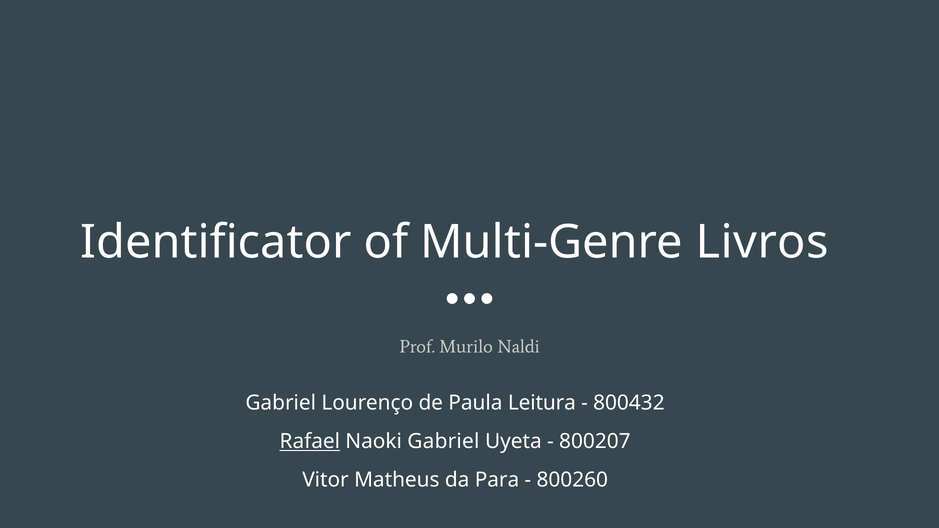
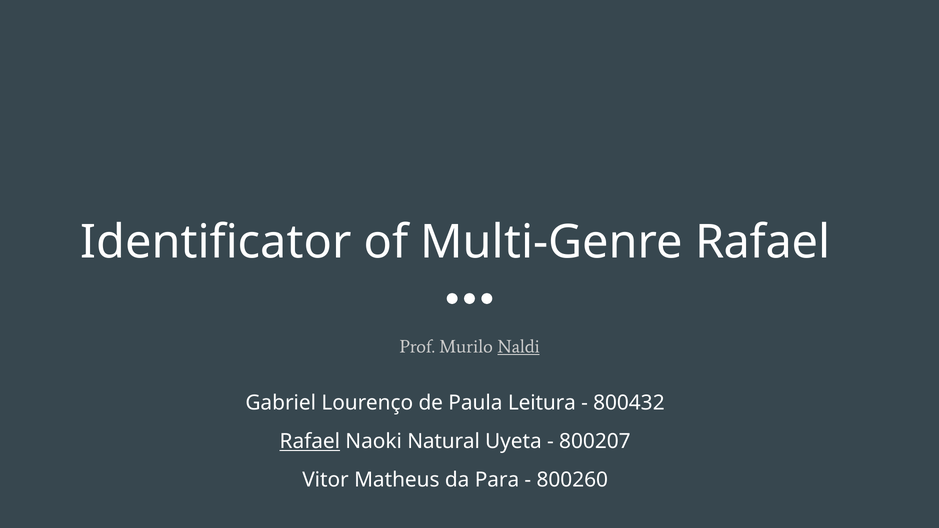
Multi-Genre Livros: Livros -> Rafael (763, 242)
Naldi underline: none -> present (519, 347)
Naoki Gabriel: Gabriel -> Natural (444, 442)
